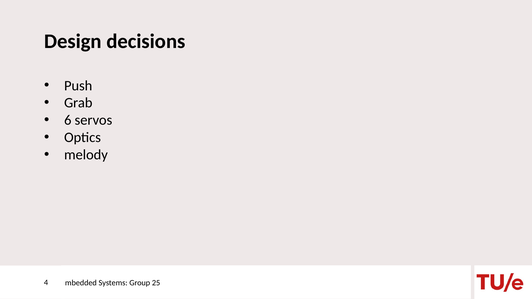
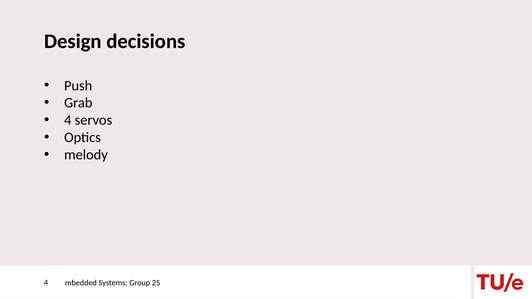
6: 6 -> 4 (68, 120)
